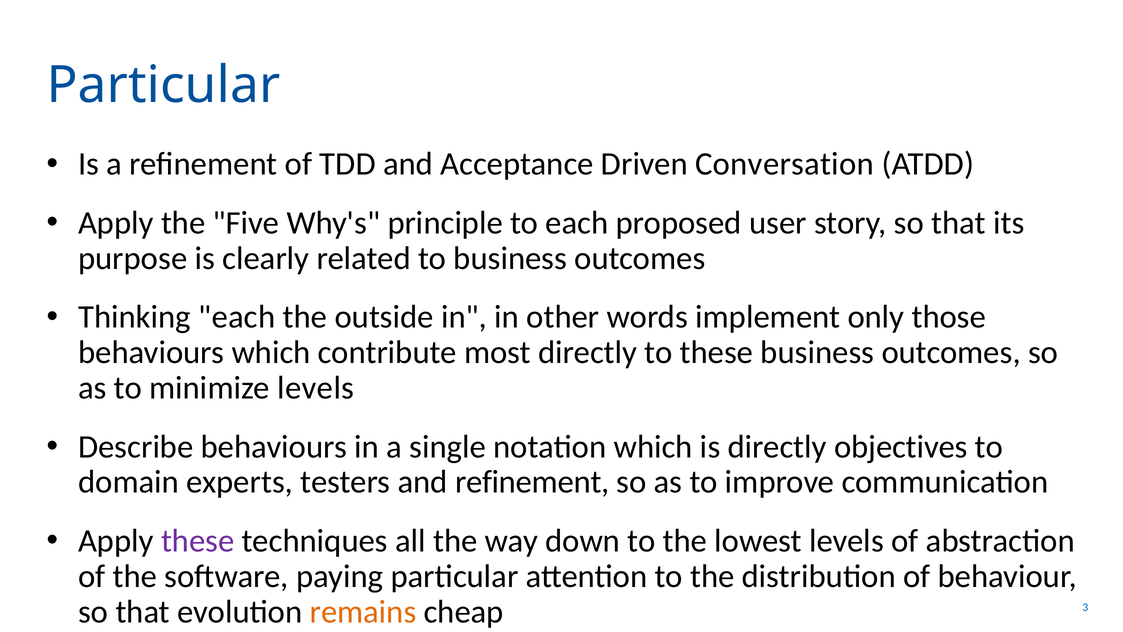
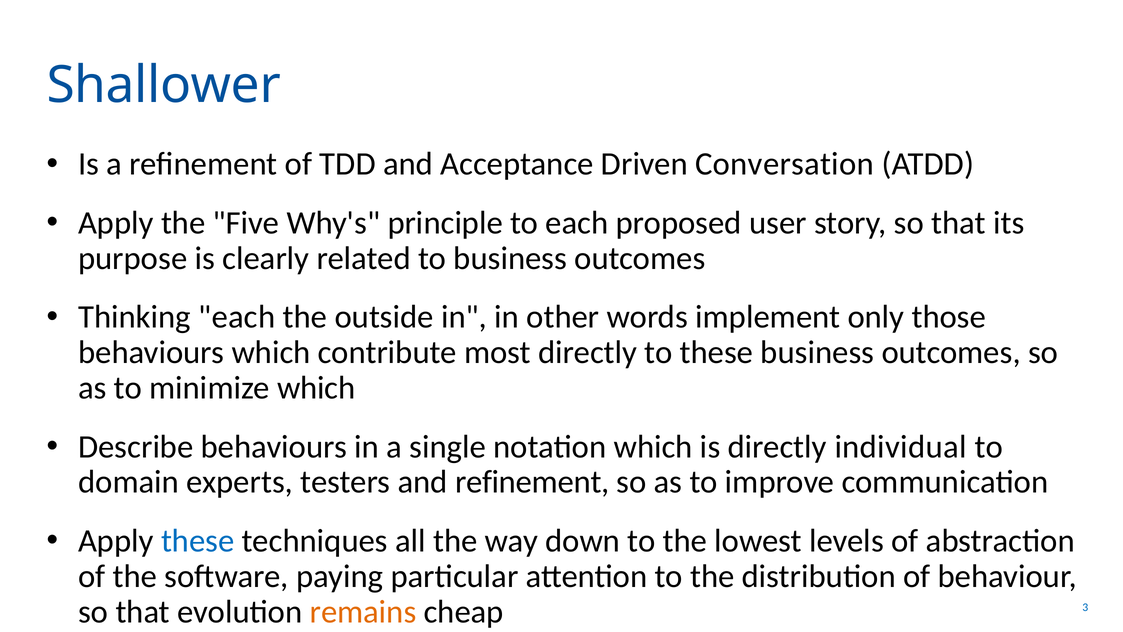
Particular: Particular -> Shallower (164, 85)
minimize levels: levels -> which (316, 388)
directly objectives: objectives -> individual (901, 447)
these colour: purple -> blue (198, 541)
